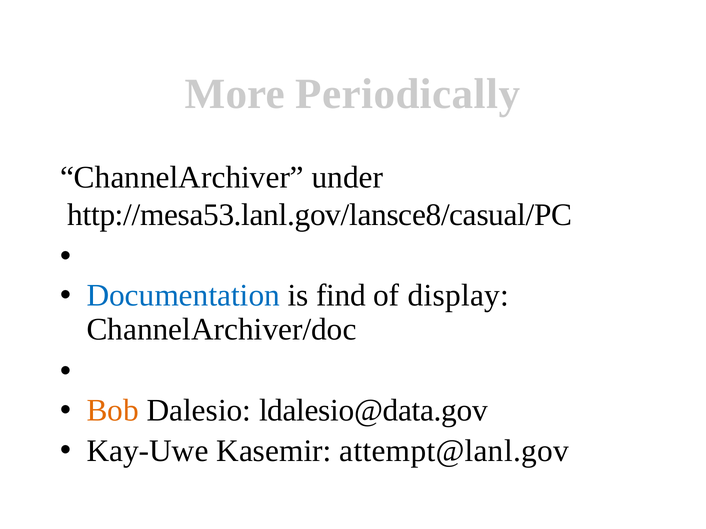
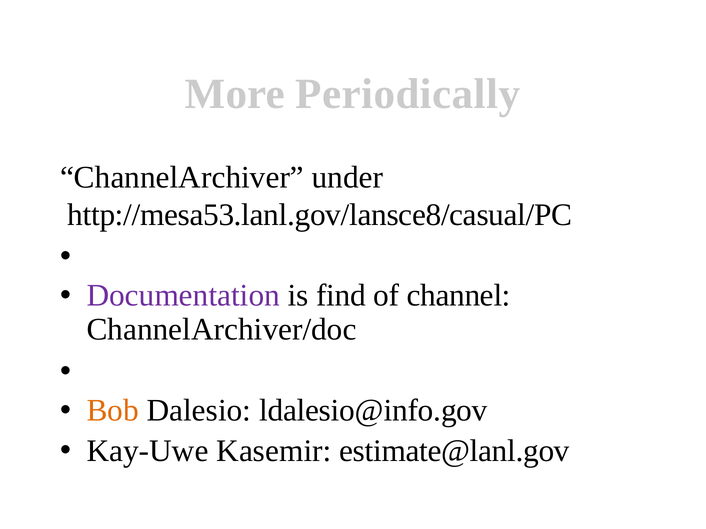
Documentation colour: blue -> purple (183, 296)
display: display -> channel (459, 296)
ldalesio@data.gov: ldalesio@data.gov -> ldalesio@info.gov (373, 411)
attempt@lanl.gov: attempt@lanl.gov -> estimate@lanl.gov (454, 451)
